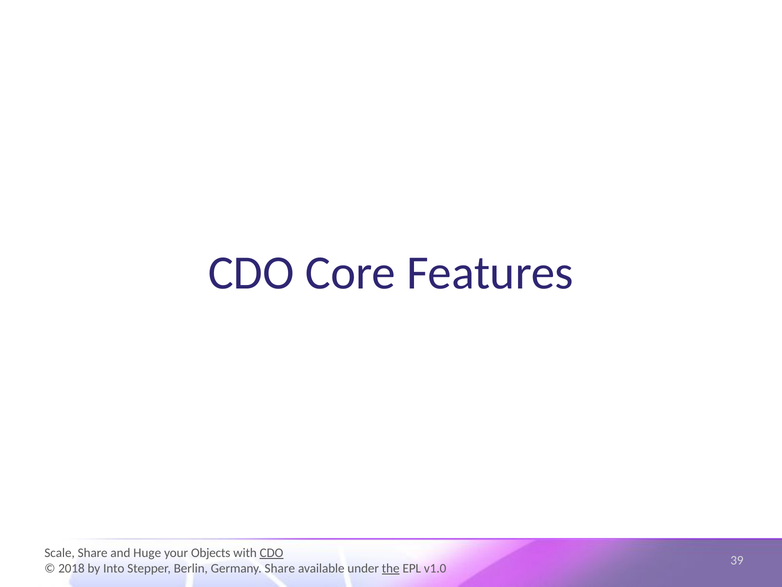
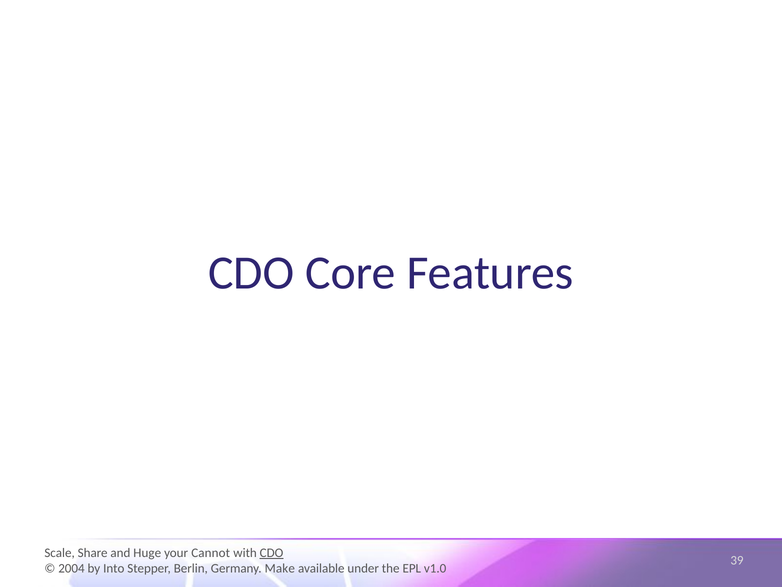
Objects: Objects -> Cannot (211, 552)
2018: 2018 -> 2004 (71, 568)
Germany Share: Share -> Make (280, 568)
the underline: present -> none (391, 568)
